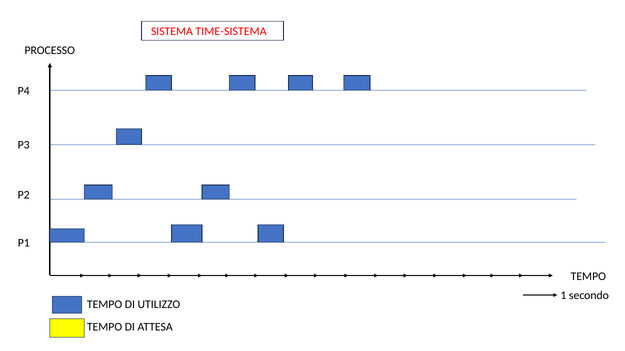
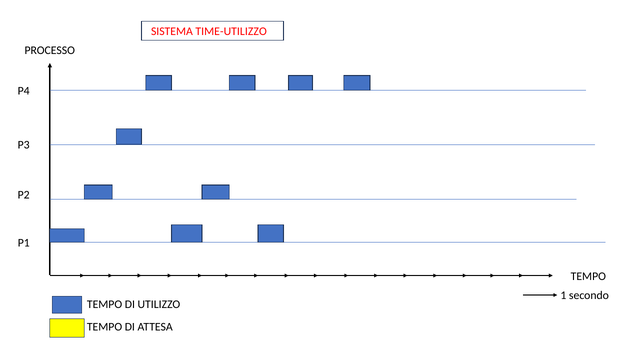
TIME-SISTEMA: TIME-SISTEMA -> TIME-UTILIZZO (231, 32)
